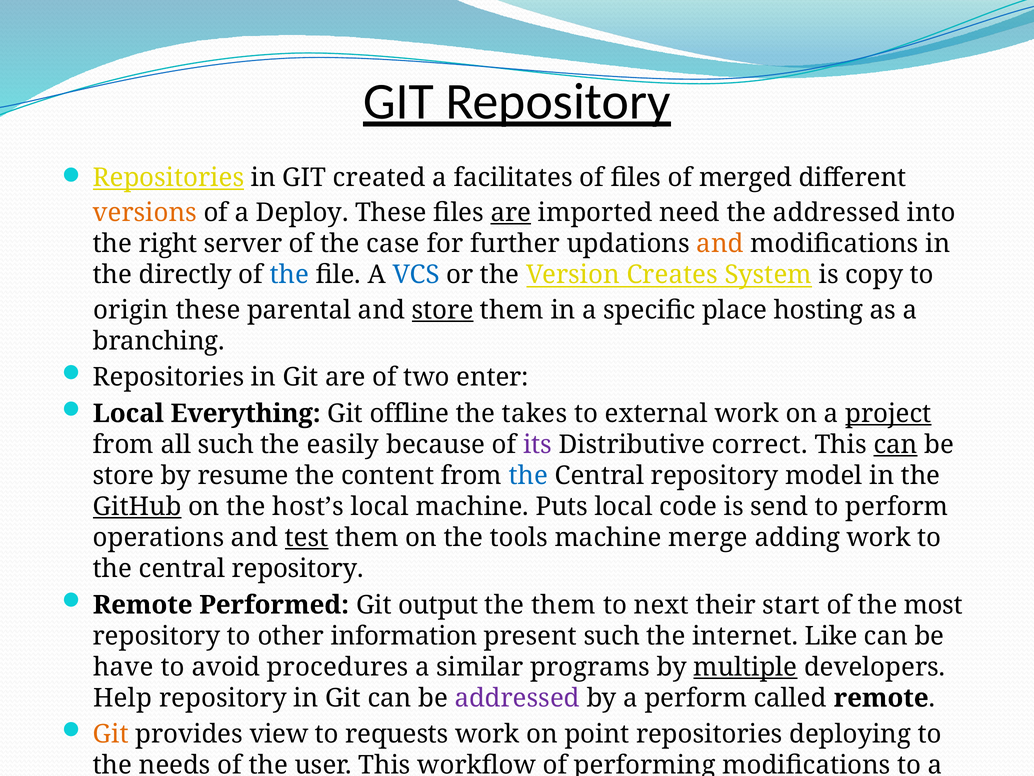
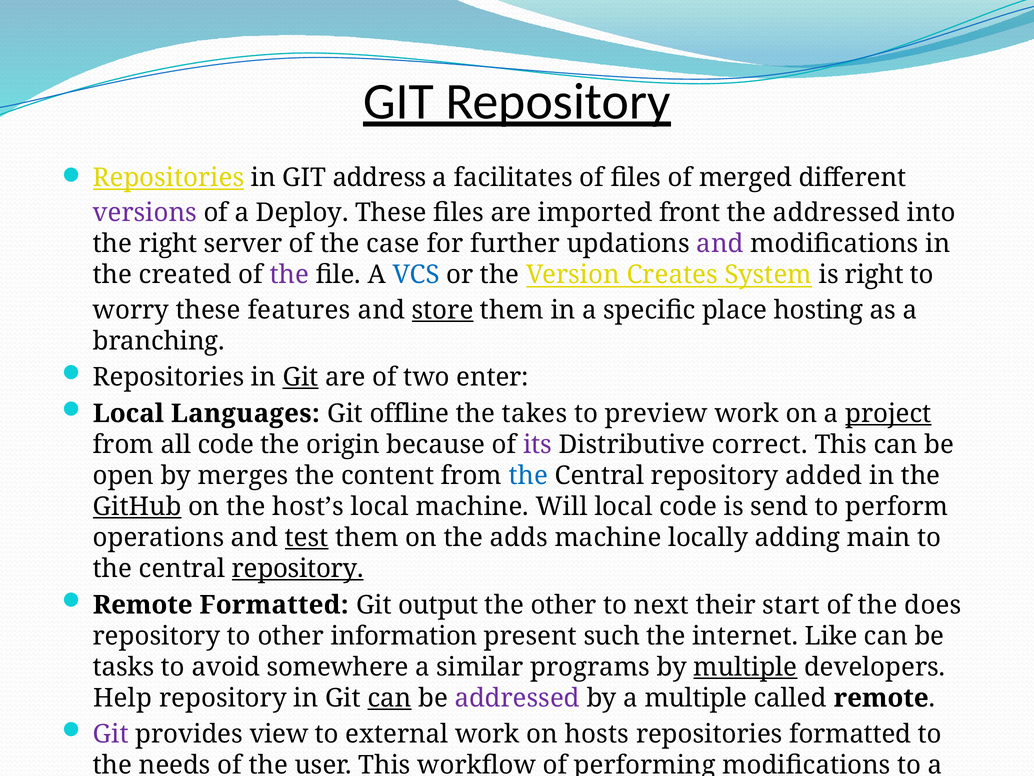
created: created -> address (380, 178)
versions colour: orange -> purple (145, 213)
are underline: present -> none (511, 213)
need: need -> front (690, 213)
and colour: orange -> purple (720, 244)
directly: directly -> created (185, 275)
the colour: blue -> purple (289, 275)
is copy: copy -> right (874, 275)
origin: origin -> worry (131, 310)
parental: parental -> features (299, 310)
Git underline: none -> present (300, 377)
Everything: Everything -> Languages (245, 413)
external: external -> preview (656, 413)
all such: such -> code (226, 444)
easily: easily -> origin (343, 444)
can underline: present -> none (895, 444)
store: store -> open (124, 475)
resume: resume -> merges (243, 475)
model: model -> added (824, 475)
Puts: Puts -> Will (562, 506)
tools: tools -> adds (519, 537)
merge: merge -> locally (708, 537)
adding work: work -> main (879, 537)
repository underline: none -> present (298, 568)
Remote Performed: Performed -> Formatted (274, 605)
the them: them -> other (564, 605)
most: most -> does (933, 605)
have: have -> tasks (124, 667)
procedures: procedures -> somewhere (338, 667)
can underline: none -> present (390, 698)
a perform: perform -> multiple (696, 698)
Git colour: orange -> purple (111, 734)
requests: requests -> external (397, 734)
point: point -> hosts (597, 734)
repositories deploying: deploying -> formatted (850, 734)
